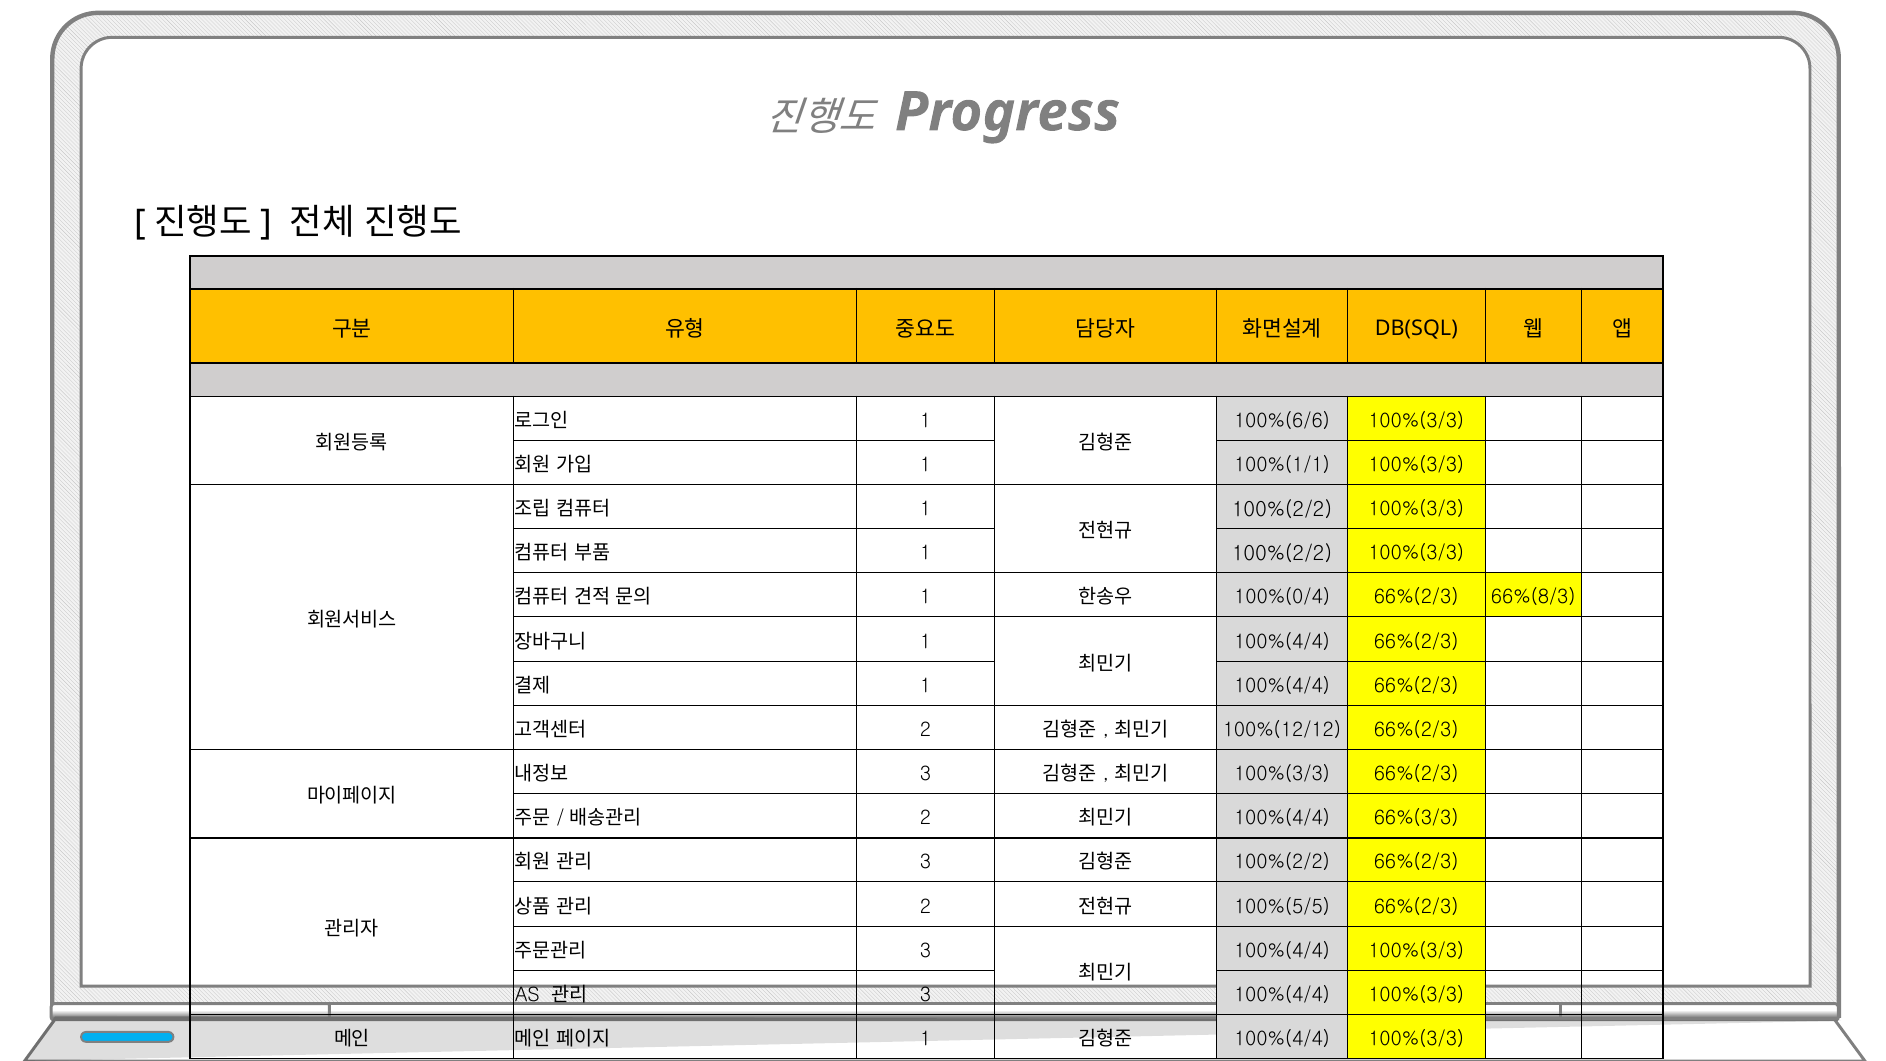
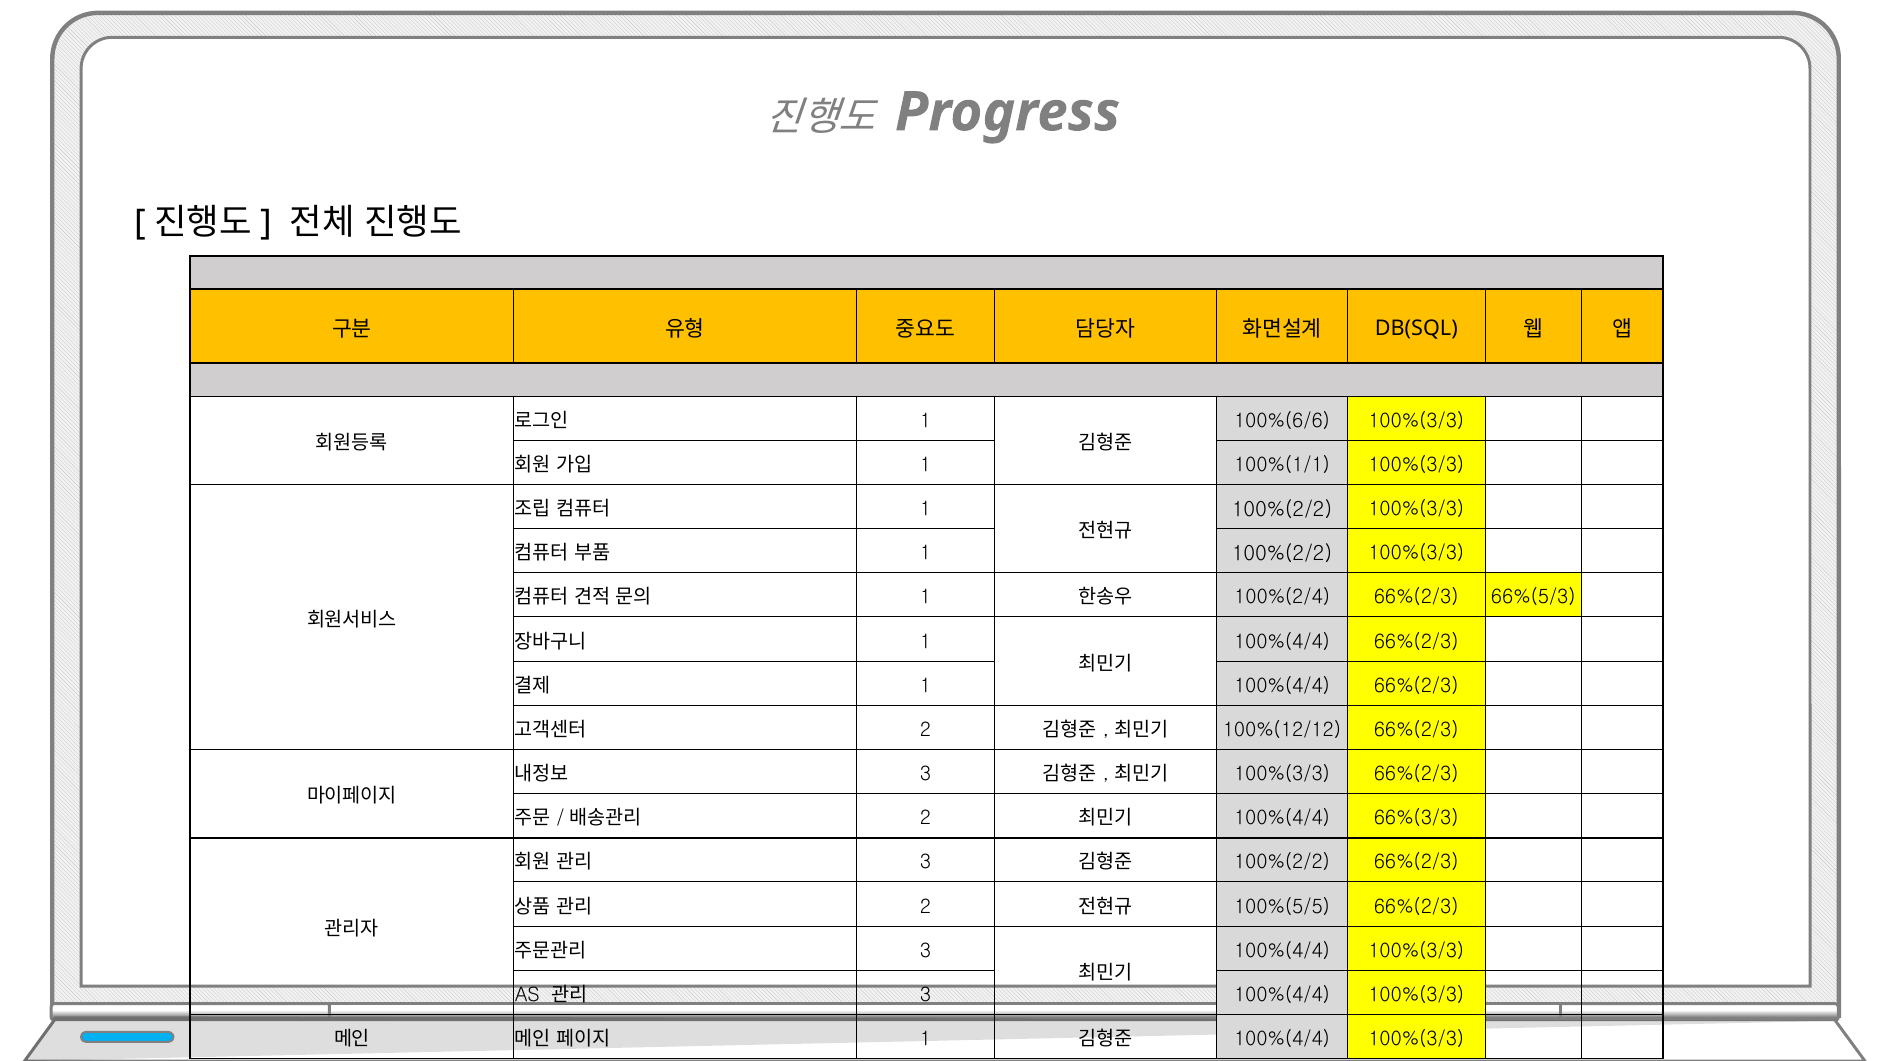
100%(0/4: 100%(0/4 -> 100%(2/4 (1282, 597)
66%(8/3: 66%(8/3 -> 66%(5/3 (1533, 597)
